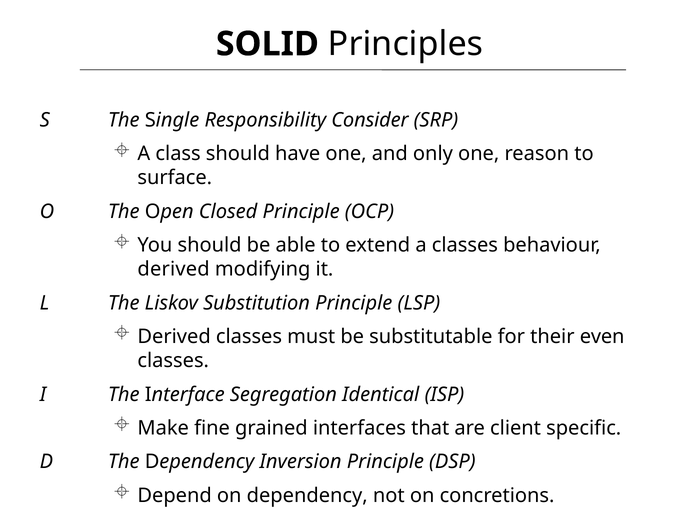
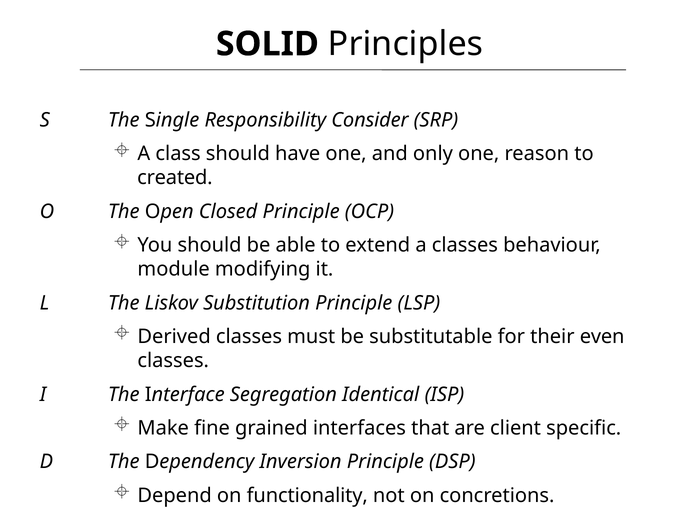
surface: surface -> created (175, 178)
derived: derived -> module (174, 269)
on dependency: dependency -> functionality (307, 495)
